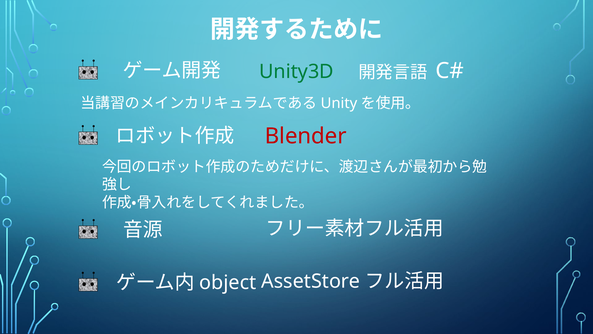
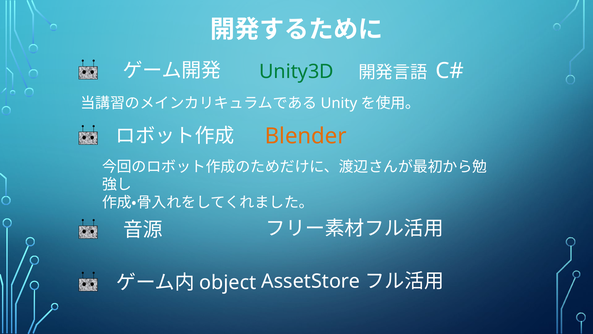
Blender colour: red -> orange (306, 136)
